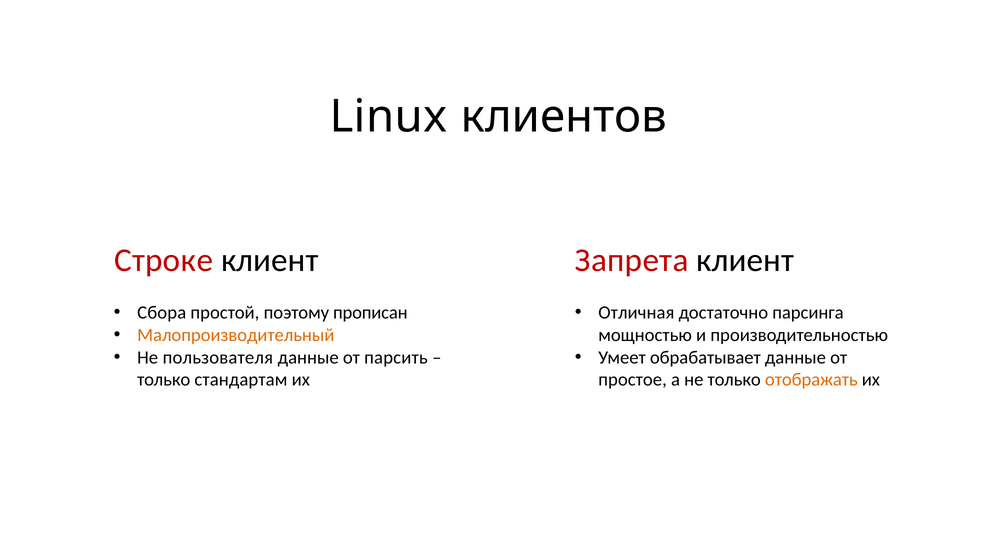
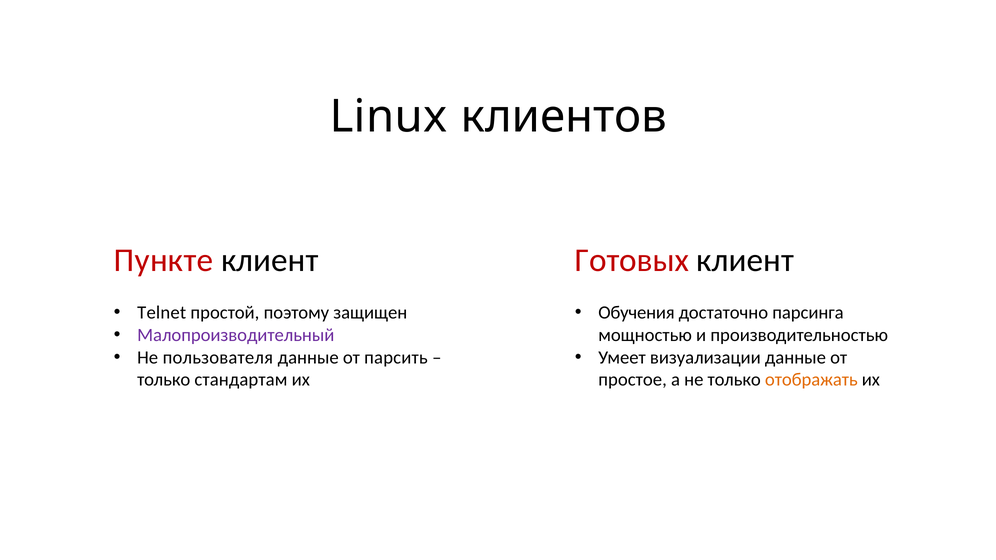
Строке: Строке -> Пункте (164, 260)
Запрета: Запрета -> Готовых (632, 260)
Сбора: Сбора -> Telnet (162, 313)
прописан: прописан -> защищен (370, 313)
Отличная: Отличная -> Обучения (636, 313)
Малопроизводительный colour: orange -> purple (236, 335)
обрабатывает: обрабатывает -> визуализации (705, 358)
